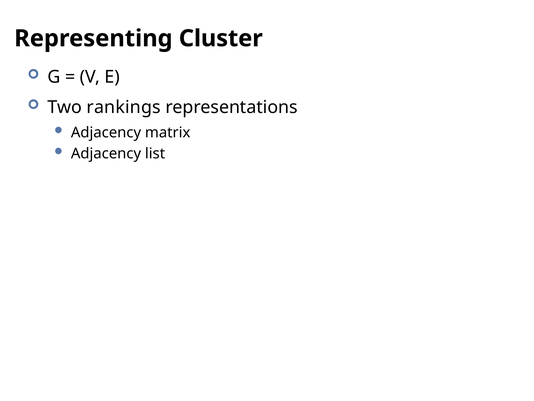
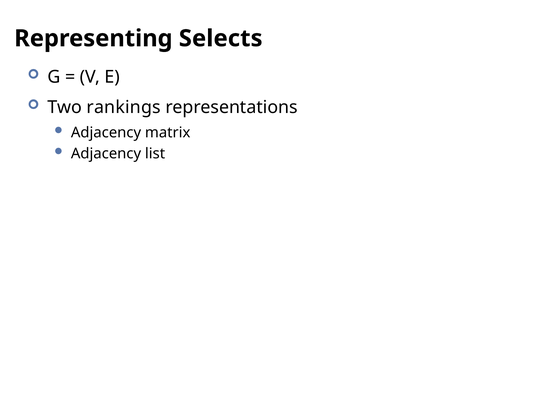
Cluster: Cluster -> Selects (221, 38)
